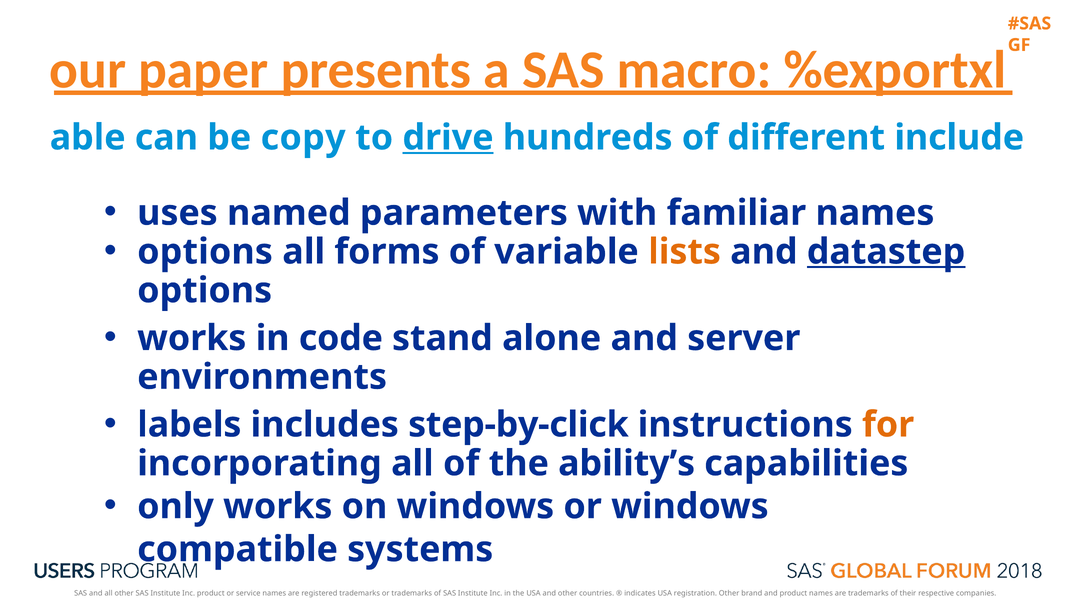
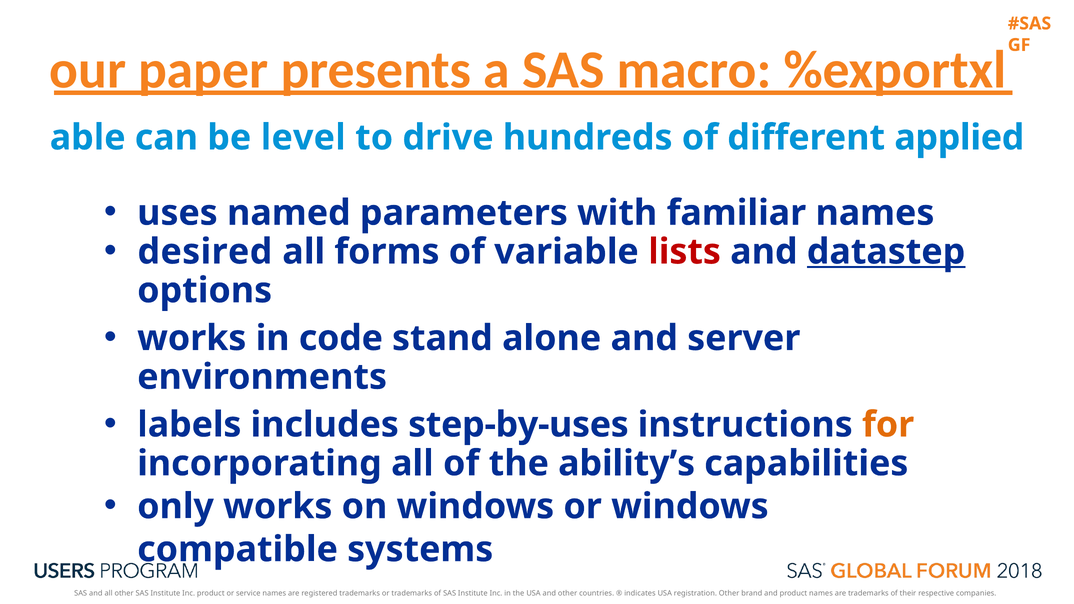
copy: copy -> level (303, 138)
drive underline: present -> none (448, 138)
include: include -> applied (959, 138)
options: options -> desired (205, 252)
lists colour: orange -> red (685, 252)
step-by-click: step-by-click -> step-by-uses (518, 425)
